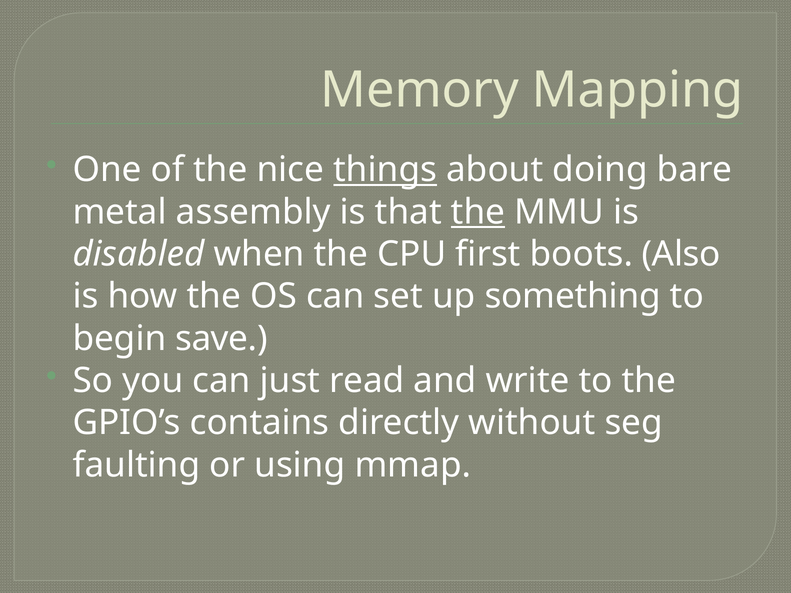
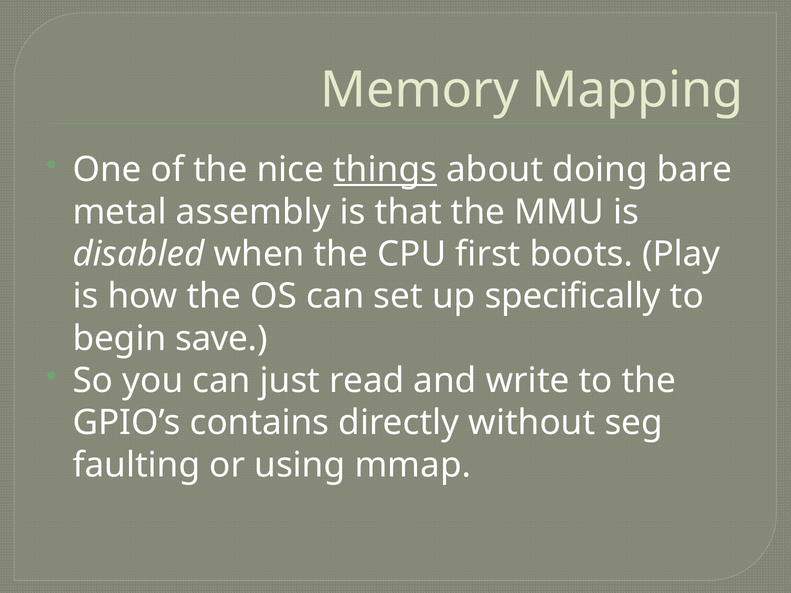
the underline: present -> none (478, 212)
Also: Also -> Play (681, 254)
something: something -> specifically (573, 296)
